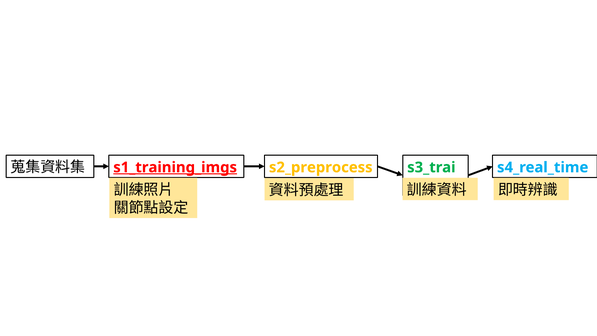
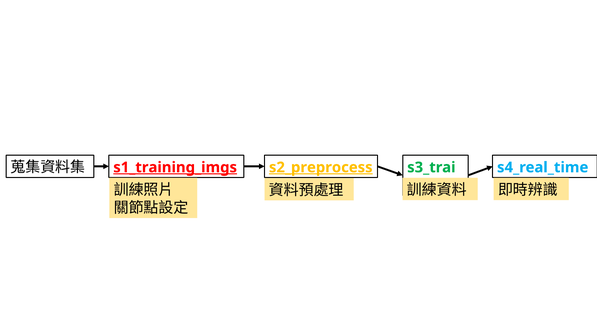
s2_preprocess underline: none -> present (321, 167)
